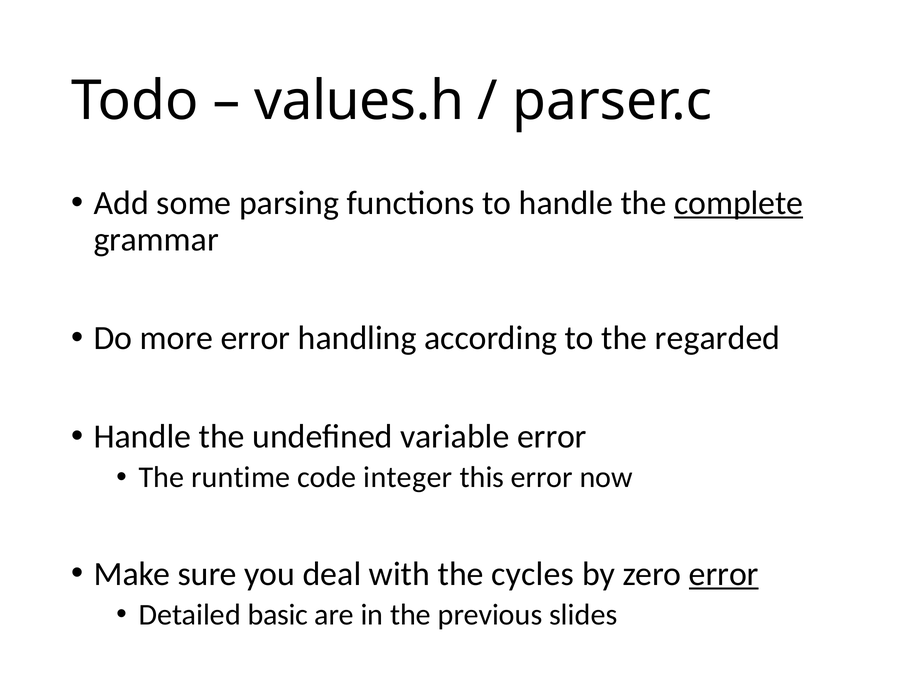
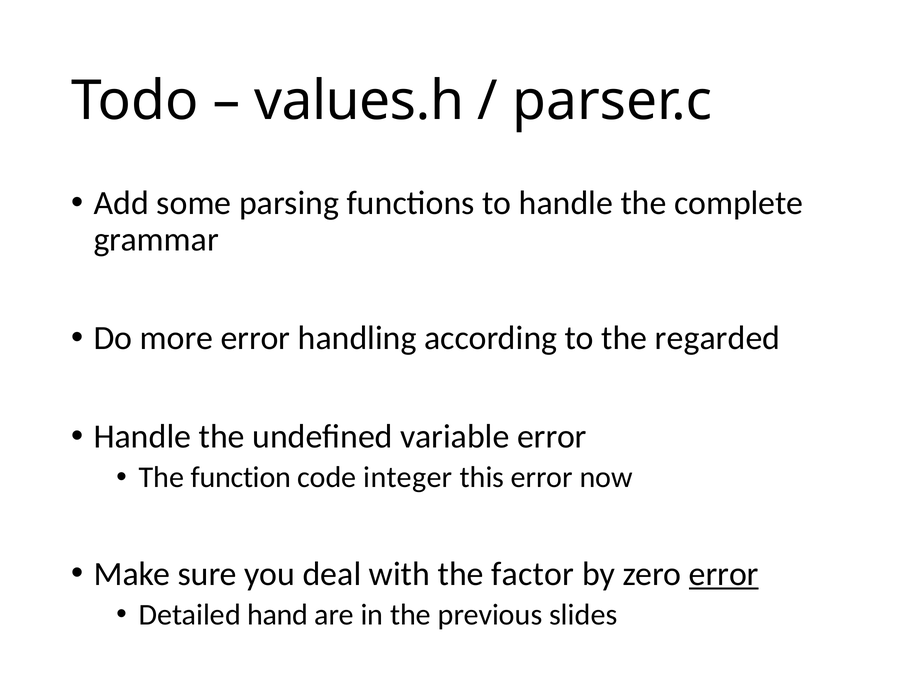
complete underline: present -> none (739, 203)
runtime: runtime -> function (241, 477)
cycles: cycles -> factor (533, 573)
basic: basic -> hand (278, 614)
